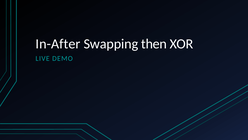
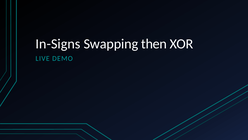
In-After: In-After -> In-Signs (58, 44)
